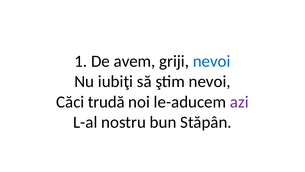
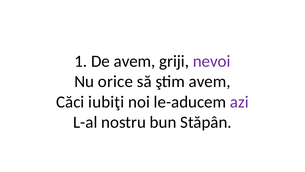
nevoi colour: blue -> purple (212, 61)
iubiţi: iubiţi -> orice (115, 81)
ştim nevoi: nevoi -> avem (210, 81)
trudă: trudă -> iubiţi (106, 102)
